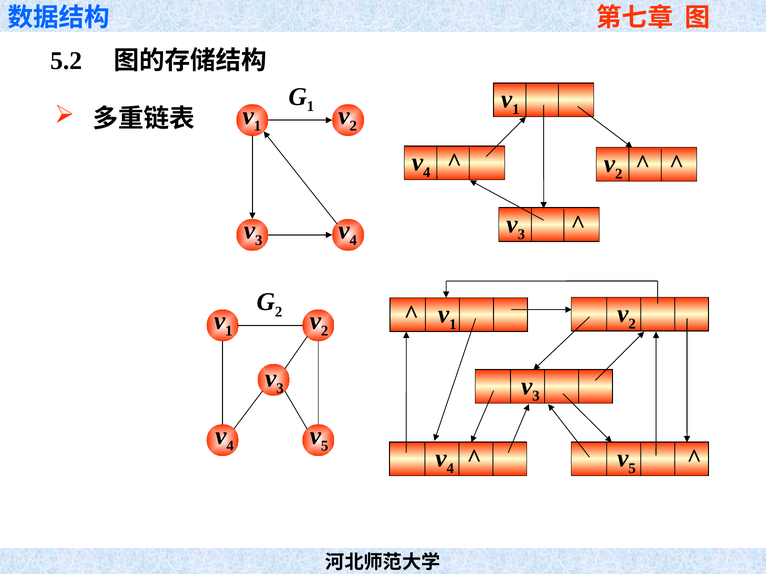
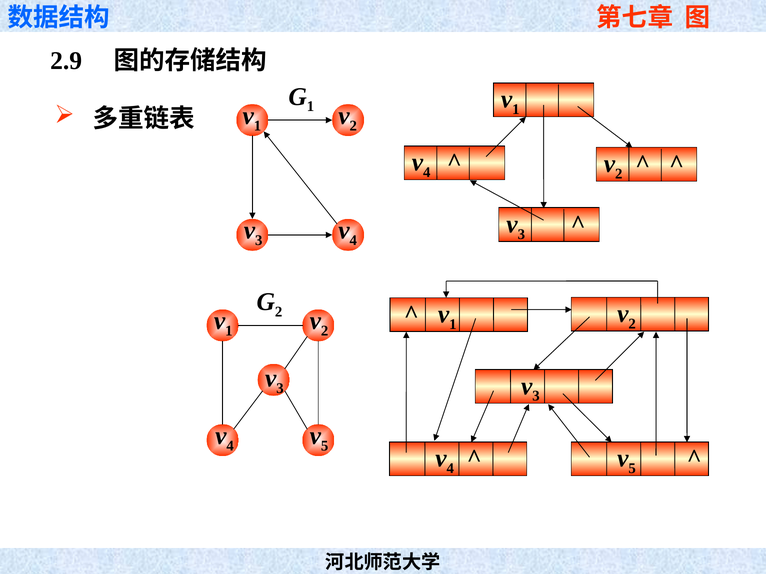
5.2: 5.2 -> 2.9 (66, 61)
